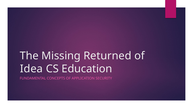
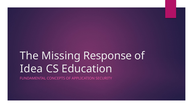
Returned: Returned -> Response (108, 56)
